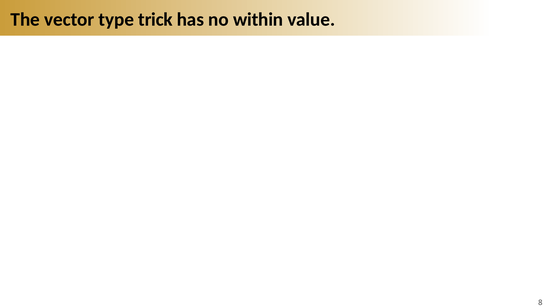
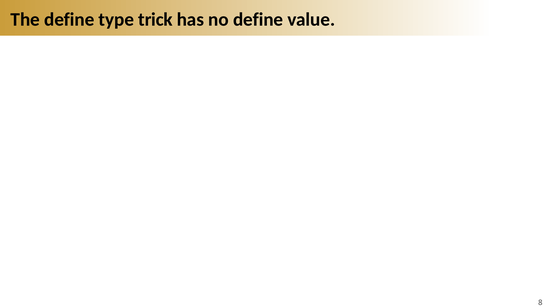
The vector: vector -> define (69, 20)
no within: within -> define (258, 20)
